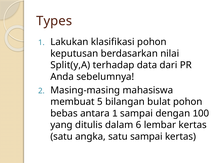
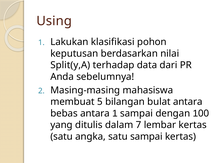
Types: Types -> Using (54, 21)
bulat pohon: pohon -> antara (188, 102)
6: 6 -> 7 (139, 125)
